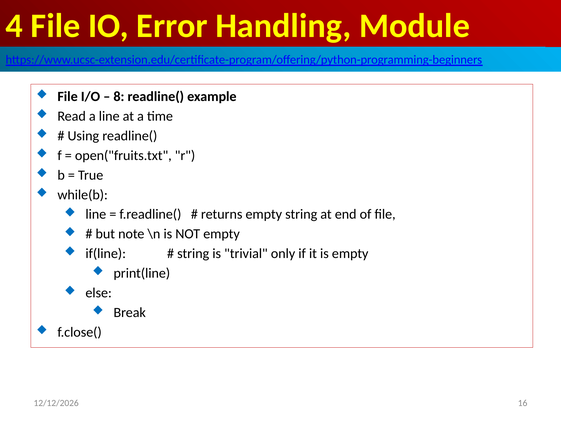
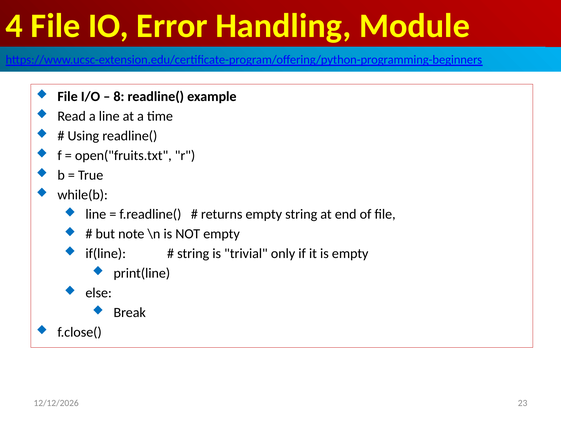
16: 16 -> 23 (523, 403)
